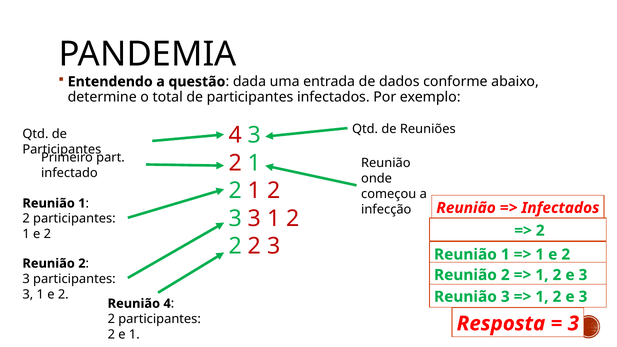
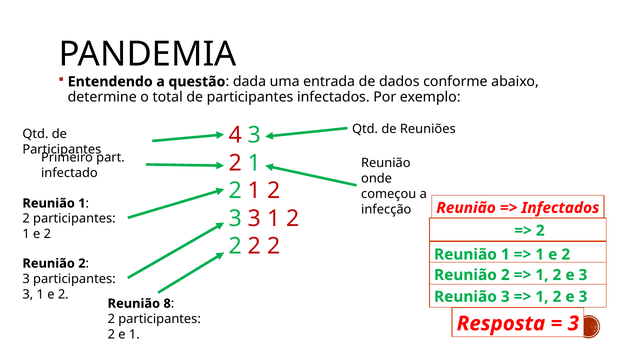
3: 3 -> 2 (274, 246)
Reunião 4: 4 -> 8 (167, 304)
